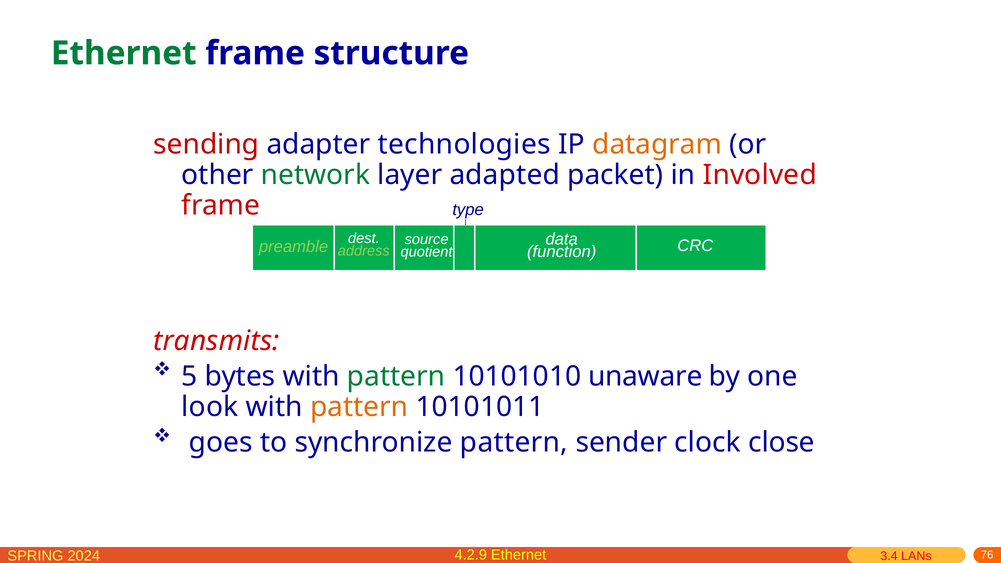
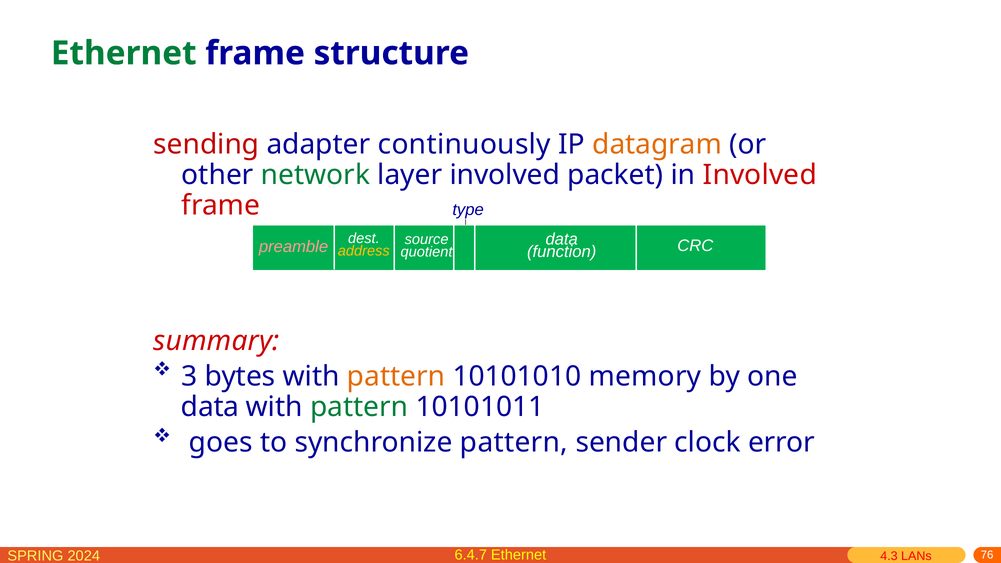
technologies: technologies -> continuously (464, 145)
layer adapted: adapted -> involved (505, 175)
preamble colour: light green -> pink (294, 247)
address colour: light green -> yellow (364, 251)
transmits: transmits -> summary (216, 341)
5: 5 -> 3 (190, 377)
pattern colour: green -> orange (396, 377)
unaware: unaware -> memory (645, 377)
look: look -> data (210, 407)
pattern colour: orange -> green (359, 407)
close: close -> error (782, 443)
4.2.9: 4.2.9 -> 6.4.7 (471, 555)
3.4: 3.4 -> 4.3 (889, 556)
